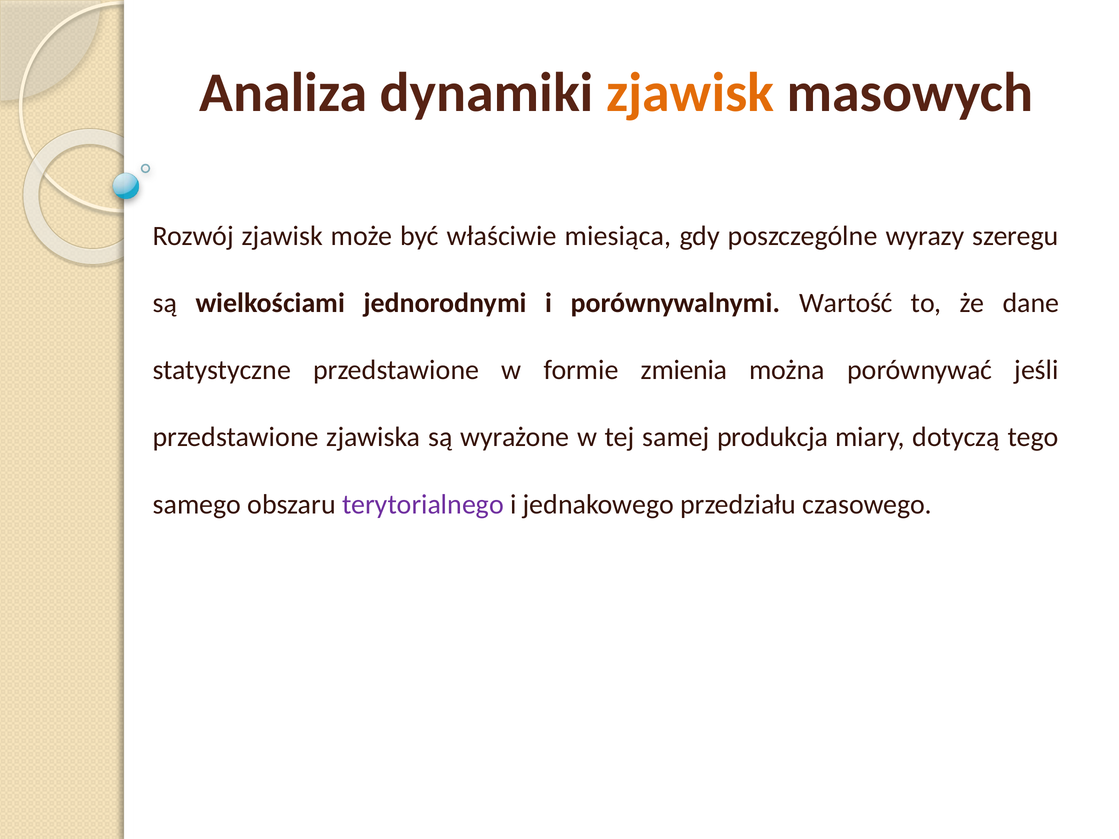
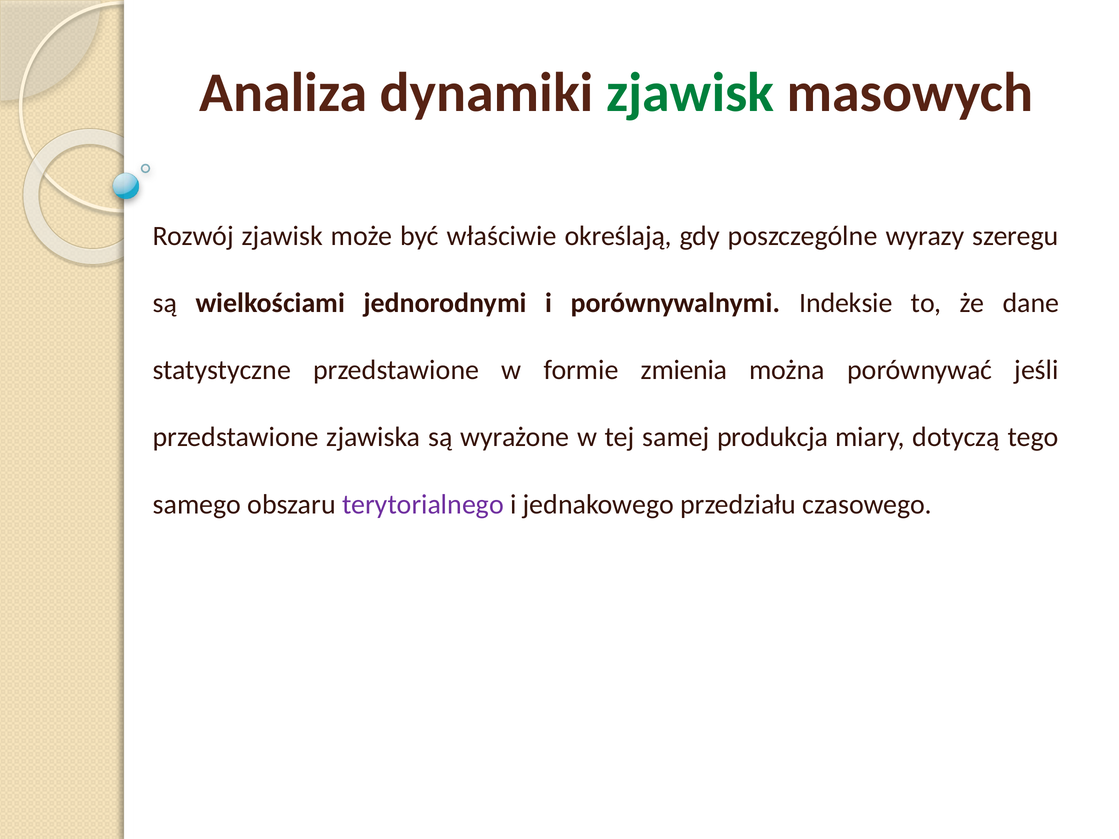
zjawisk colour: orange -> green (690, 93)
miesiąca: miesiąca -> określają (618, 236)
Wartość: Wartość -> Indeksie (846, 303)
